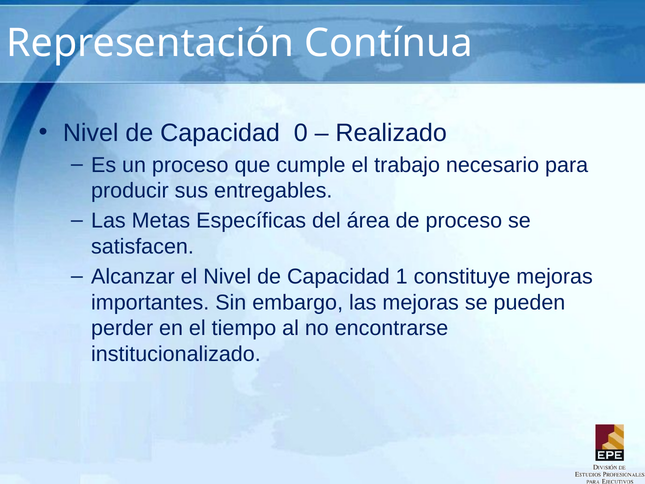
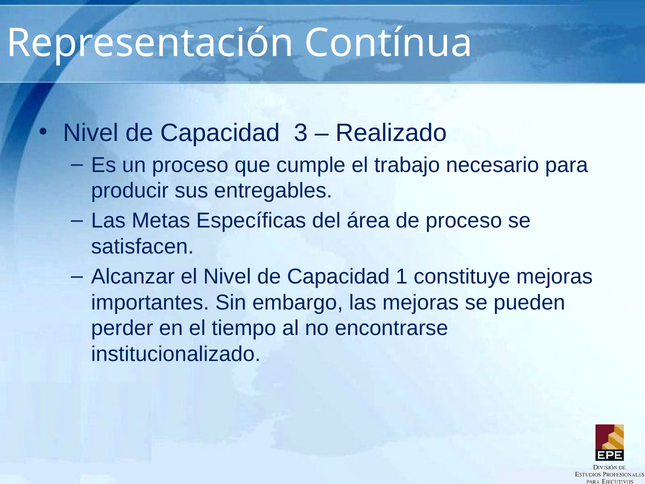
0: 0 -> 3 (301, 133)
